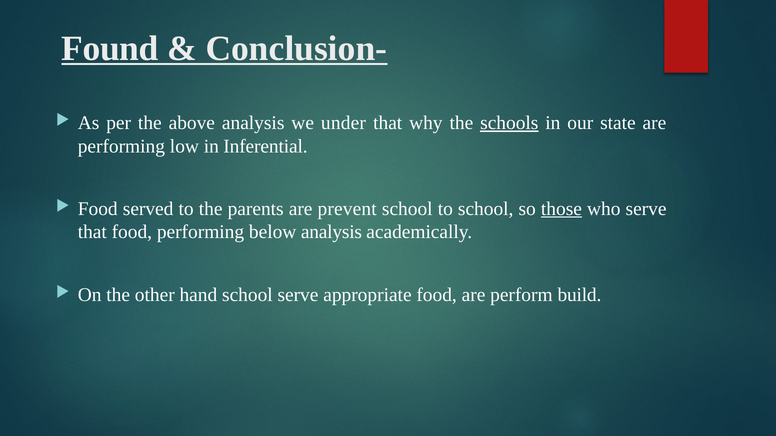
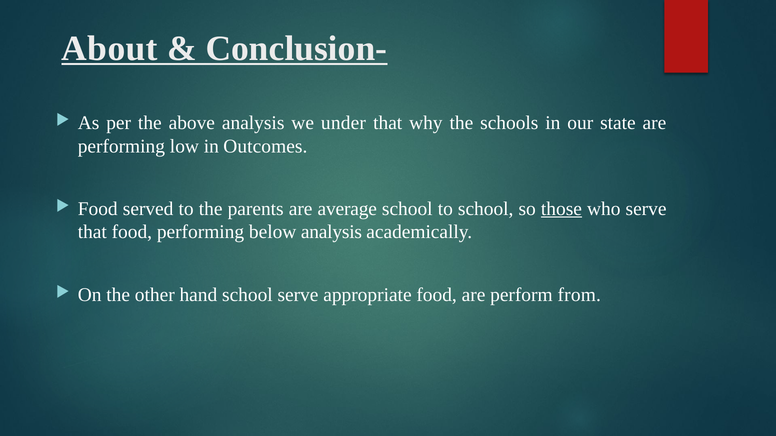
Found: Found -> About (110, 49)
schools underline: present -> none (509, 123)
Inferential: Inferential -> Outcomes (265, 146)
prevent: prevent -> average (347, 209)
build: build -> from (579, 295)
